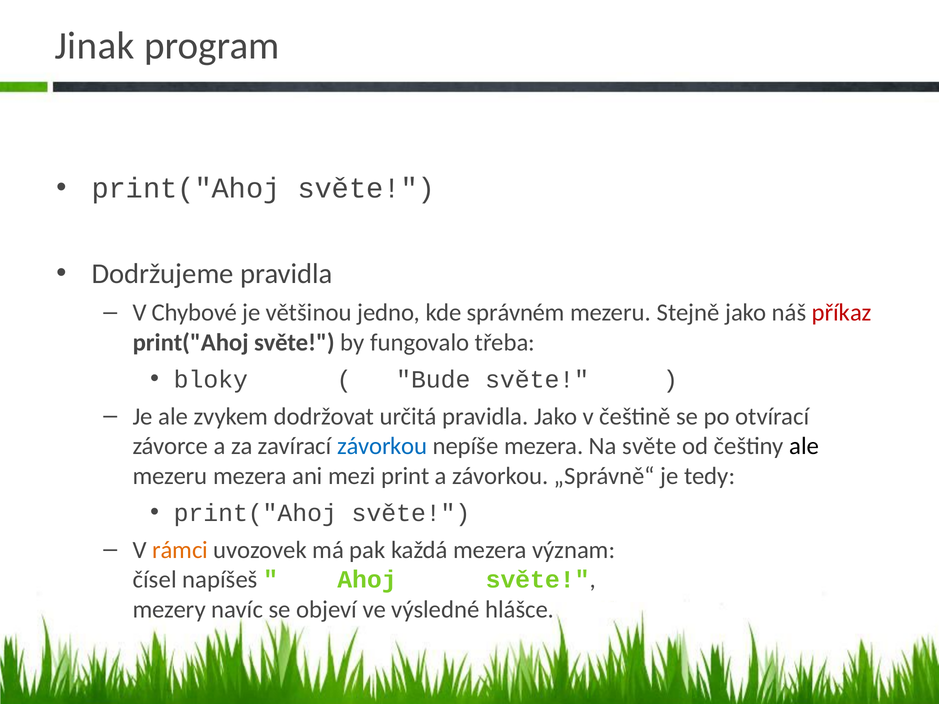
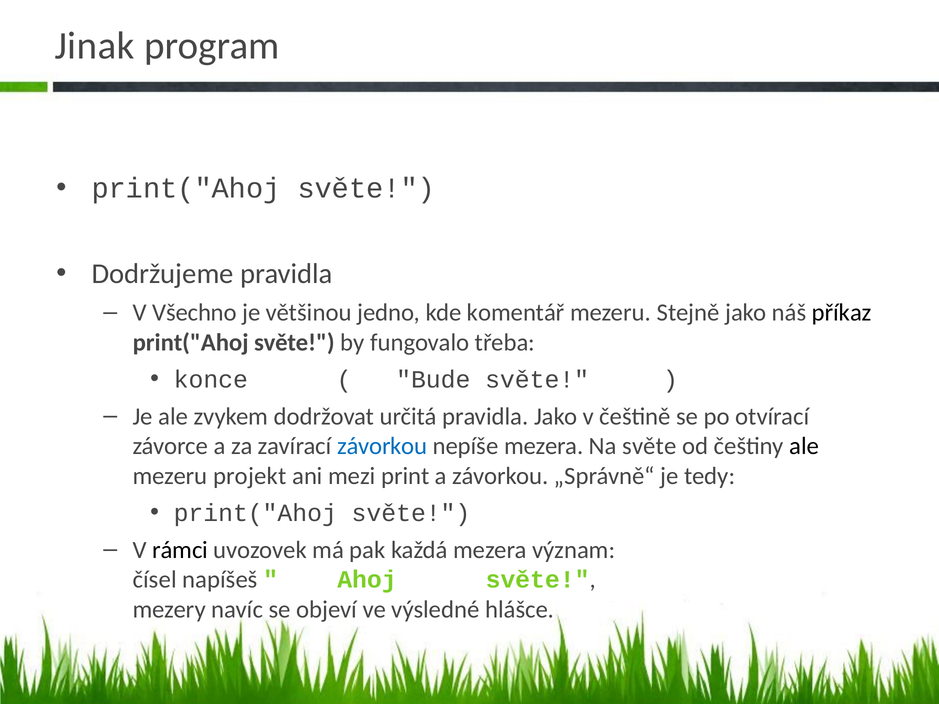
Chybové: Chybové -> Všechno (194, 313)
správném: správném -> komentář (516, 313)
příkaz colour: red -> black (842, 313)
bloky: bloky -> konce (211, 380)
mezeru mezera: mezera -> projekt (250, 476)
rámci colour: orange -> black (180, 550)
